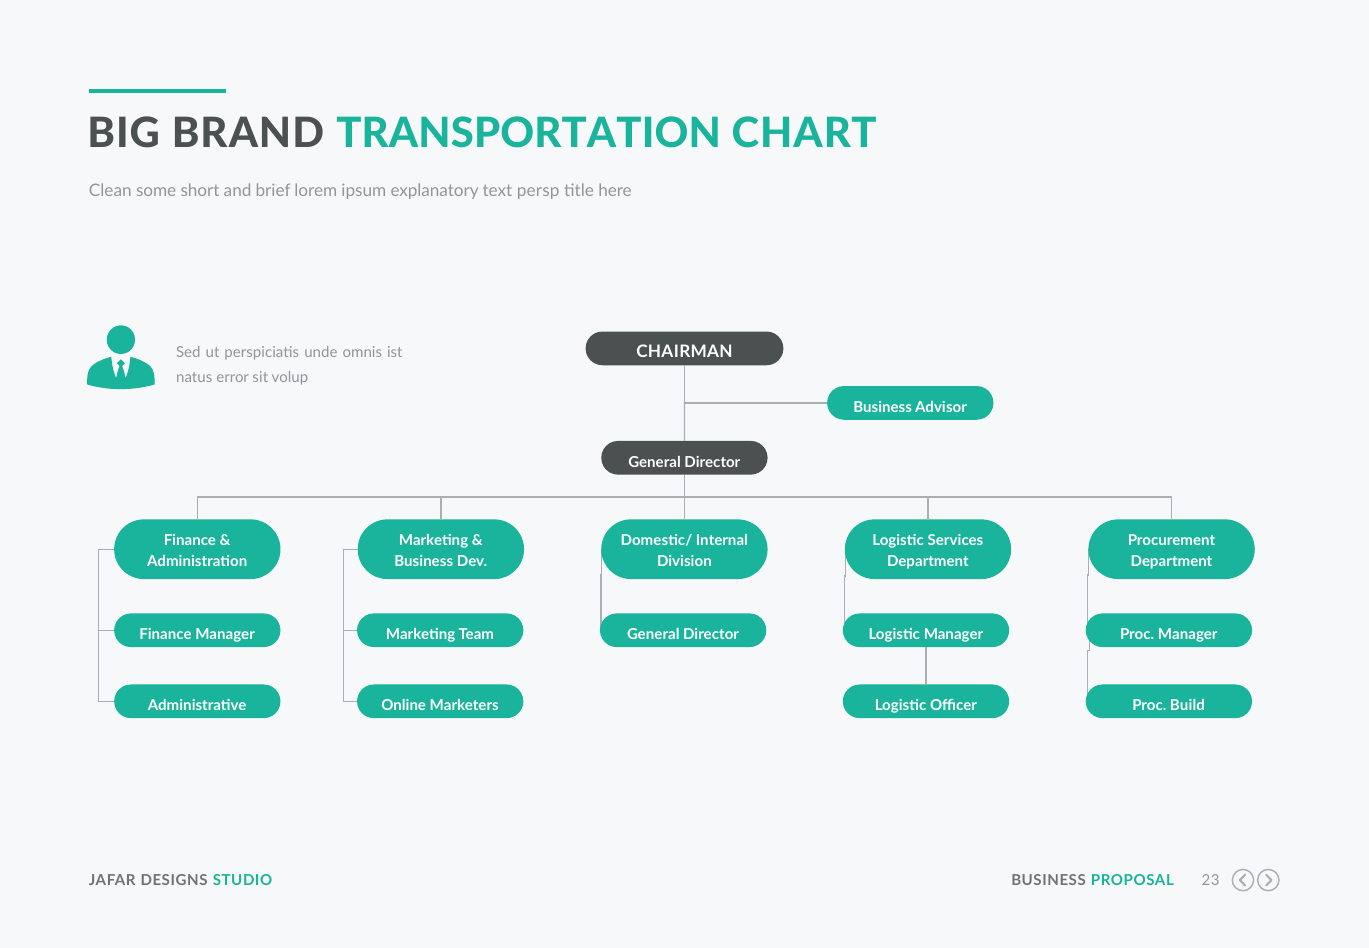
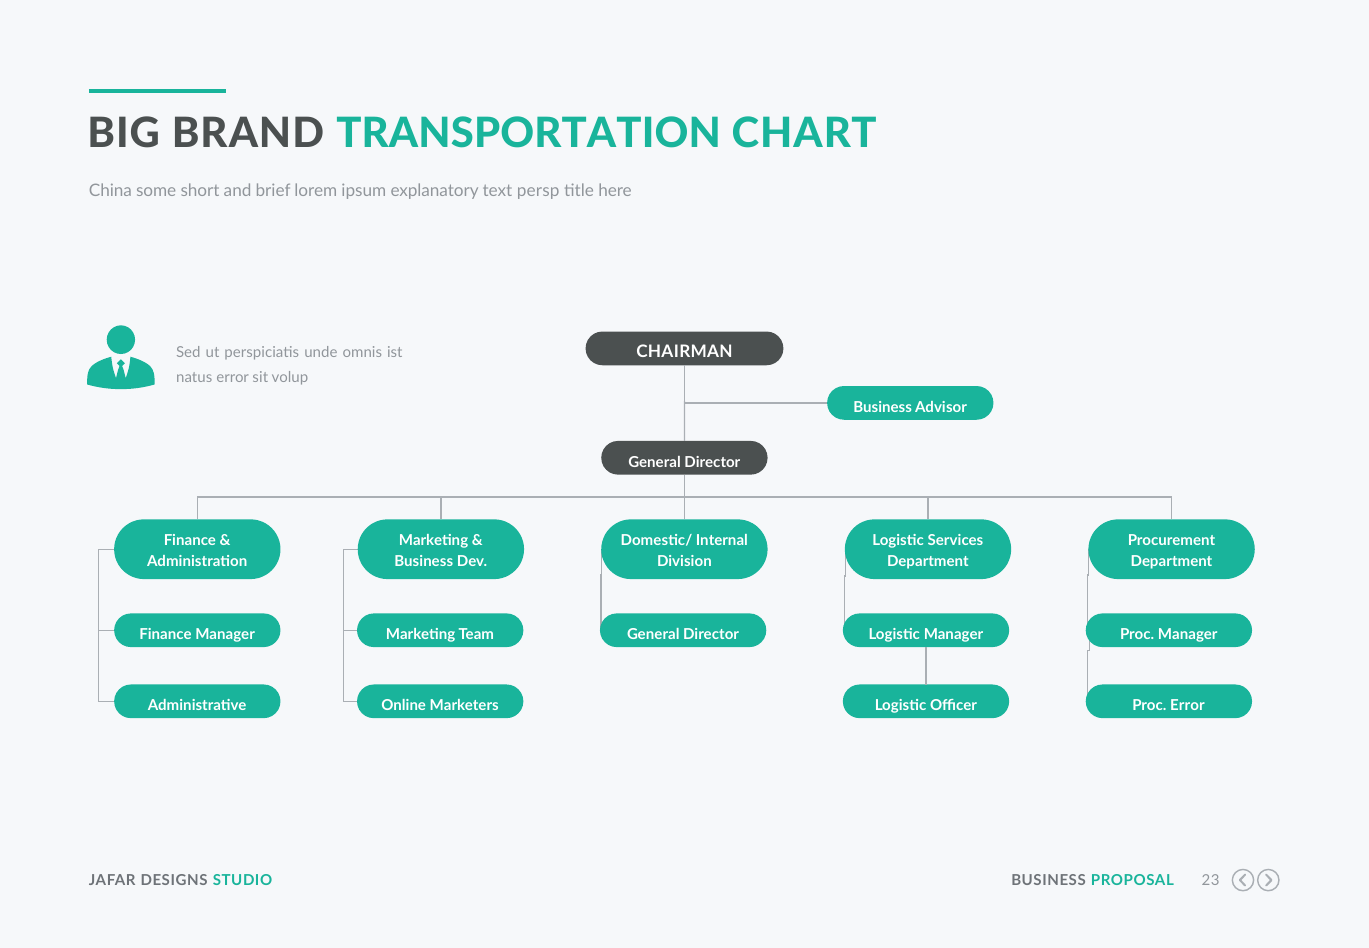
Clean: Clean -> China (110, 190)
Proc Build: Build -> Error (1187, 705)
